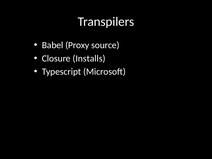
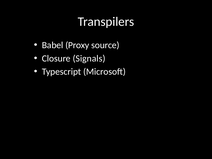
Installs: Installs -> Signals (89, 58)
